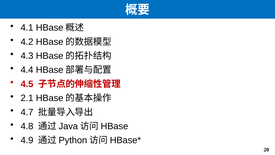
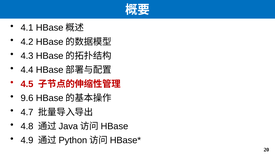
2.1: 2.1 -> 9.6 (27, 98)
